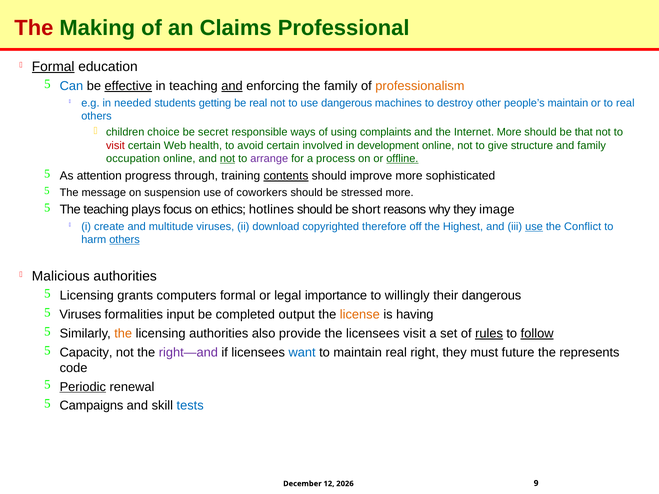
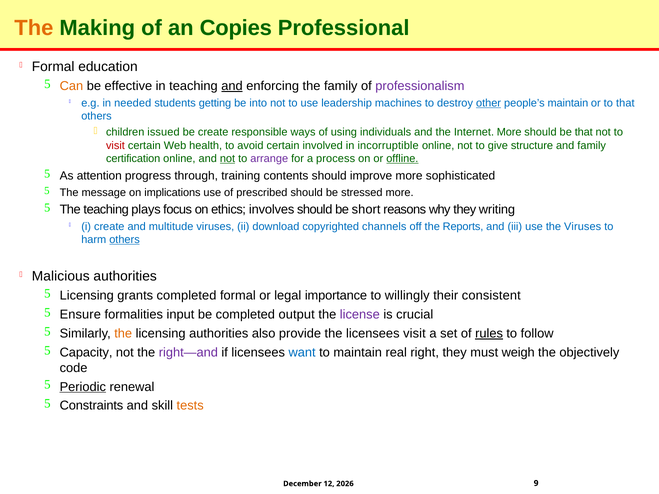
The colour: red -> orange (34, 28)
Claims: Claims -> Copies (236, 28)
Formal underline: present -> none (53, 67)
Can colour: blue -> orange (71, 86)
effective underline: present -> none (128, 86)
professionalism colour: orange -> purple (420, 86)
be real: real -> into (258, 103)
use dangerous: dangerous -> leadership (347, 103)
other underline: none -> present (489, 103)
to real: real -> that (625, 103)
choice: choice -> issued (163, 132)
be secret: secret -> create (213, 132)
complaints: complaints -> individuals (386, 132)
development: development -> incorruptible (388, 146)
occupation: occupation -> certification (133, 159)
contents underline: present -> none (286, 176)
suspension: suspension -> implications (172, 193)
coworkers: coworkers -> prescribed (262, 193)
hotlines: hotlines -> involves (272, 209)
image: image -> writing (497, 209)
therefore: therefore -> channels (384, 227)
Highest: Highest -> Reports (463, 227)
use underline: present -> none (534, 227)
the Conflict: Conflict -> Viruses (583, 227)
grants computers: computers -> completed (187, 296)
their dangerous: dangerous -> consistent (491, 296)
Viruses: Viruses -> Ensure (80, 315)
license colour: orange -> purple (360, 315)
having: having -> crucial (415, 315)
follow underline: present -> none (537, 334)
future: future -> weigh (518, 353)
represents: represents -> objectively (589, 353)
Campaigns: Campaigns -> Constraints (91, 406)
tests colour: blue -> orange (190, 406)
